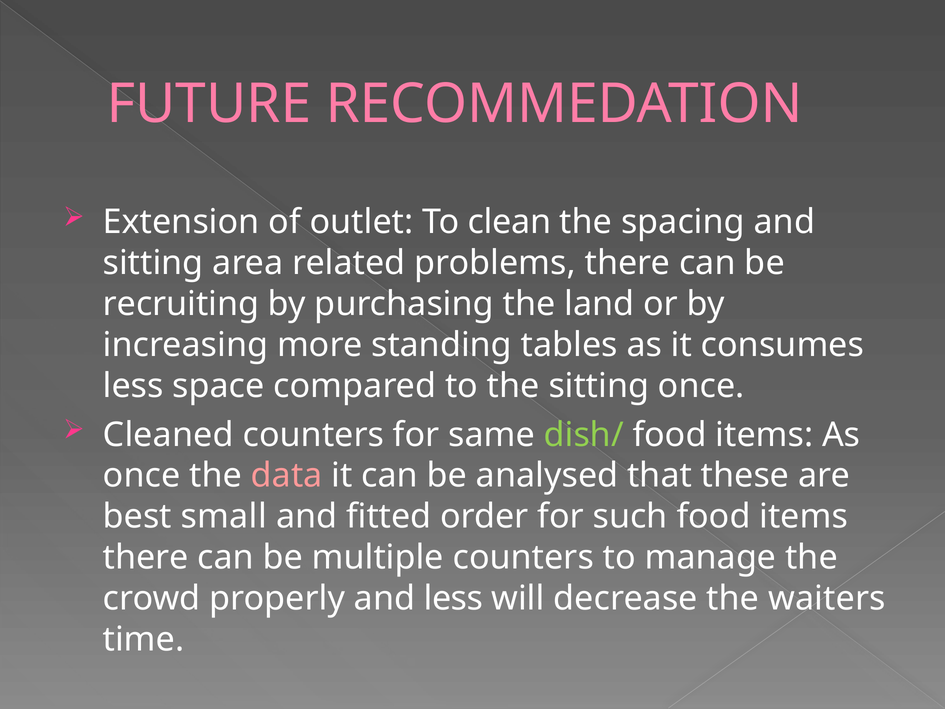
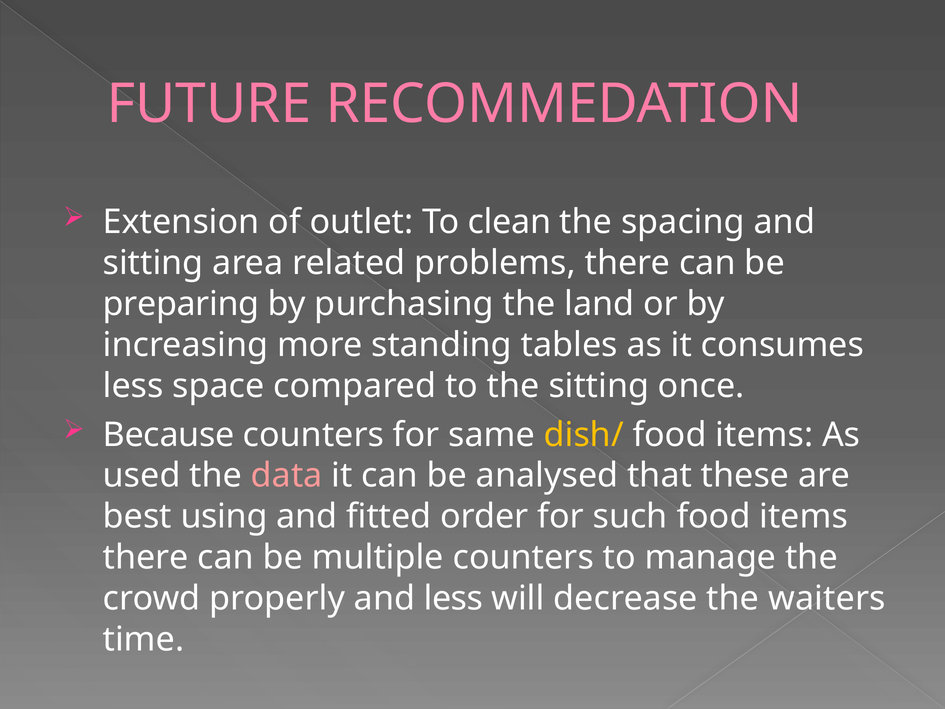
recruiting: recruiting -> preparing (181, 304)
Cleaned: Cleaned -> Because (169, 435)
dish/ colour: light green -> yellow (584, 435)
once: once -> used (142, 476)
small: small -> using (224, 516)
